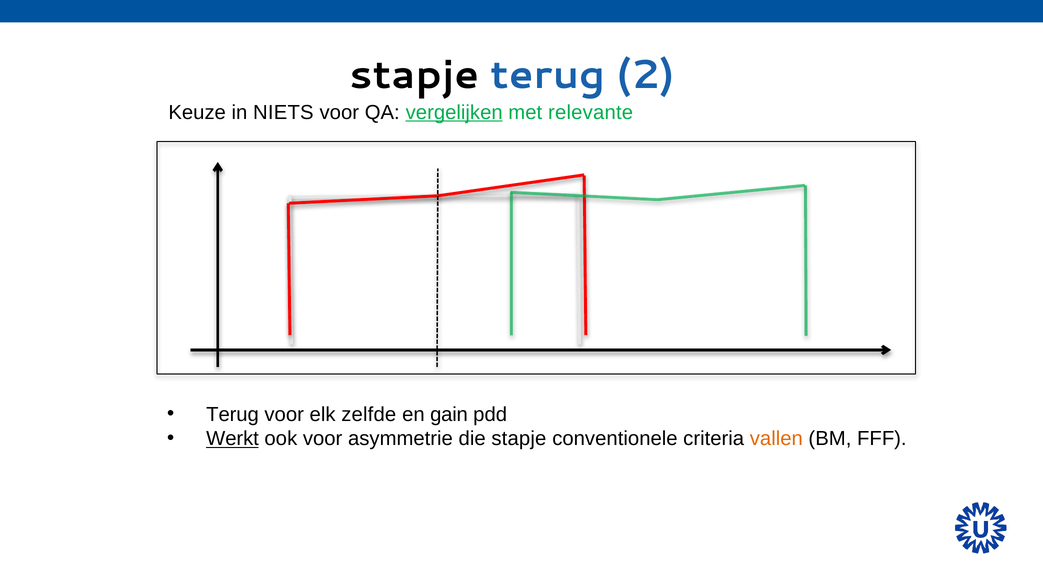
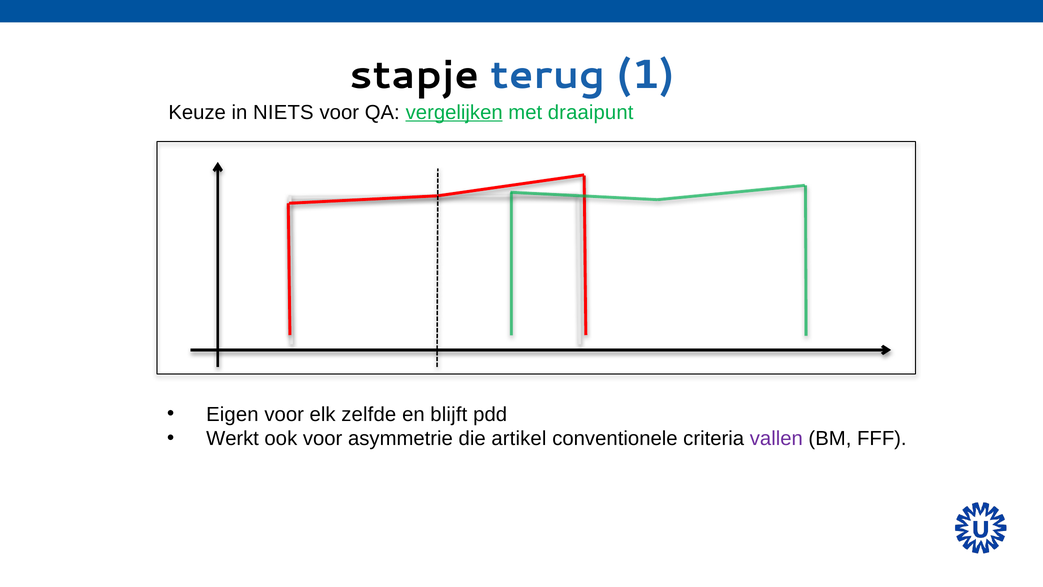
2: 2 -> 1 (646, 75)
relevante: relevante -> draaipunt (591, 112)
Terug: Terug -> Eigen (232, 414)
gain: gain -> blijft (449, 414)
Werkt underline: present -> none (233, 438)
die stapje: stapje -> artikel (519, 438)
vallen colour: orange -> purple (776, 438)
